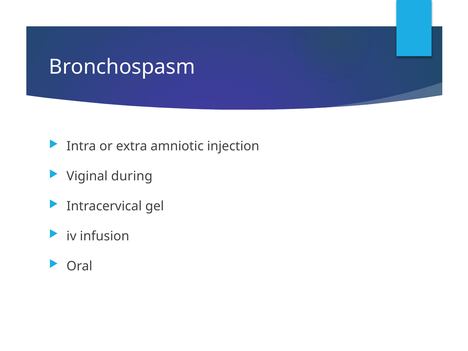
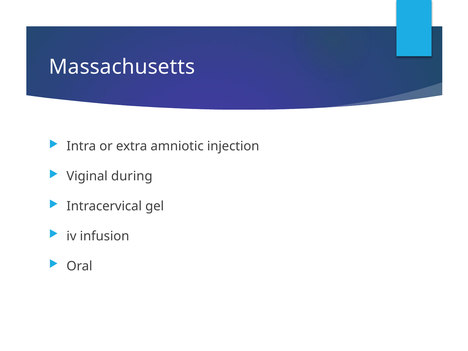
Bronchospasm: Bronchospasm -> Massachusetts (122, 67)
